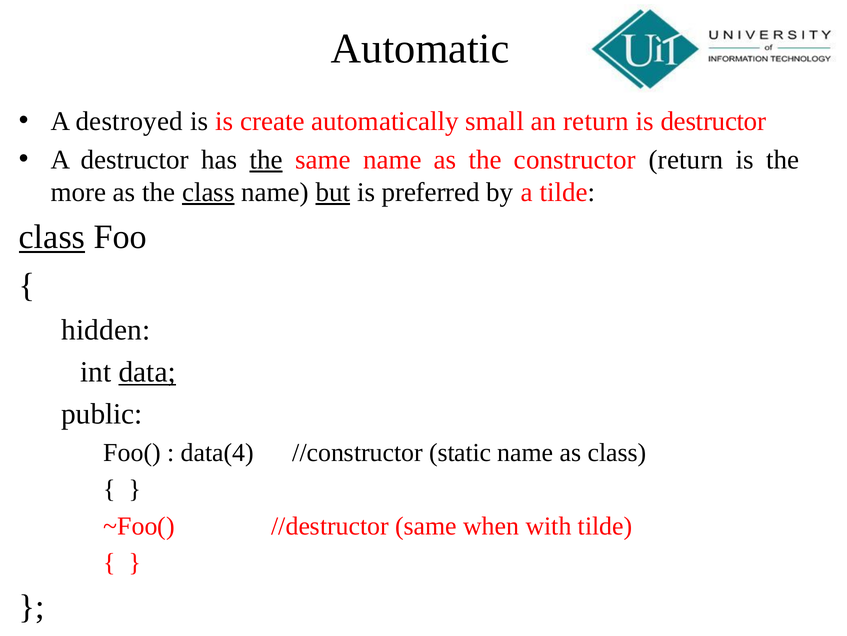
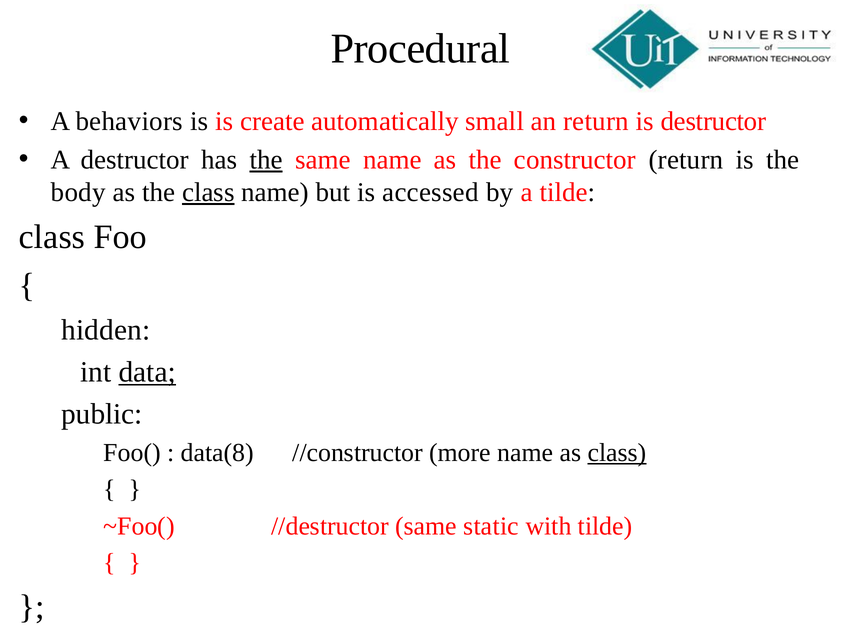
Automatic: Automatic -> Procedural (420, 49)
destroyed: destroyed -> behaviors (129, 121)
more: more -> body (78, 192)
but underline: present -> none (333, 192)
preferred: preferred -> accessed (430, 192)
class underline: present -> none (52, 237)
data(4: data(4 -> data(8 (217, 452)
static: static -> more (460, 452)
class underline: none -> present (617, 452)
when: when -> static (491, 525)
